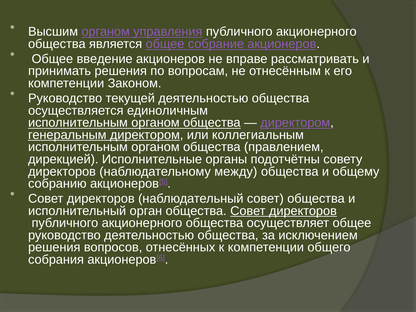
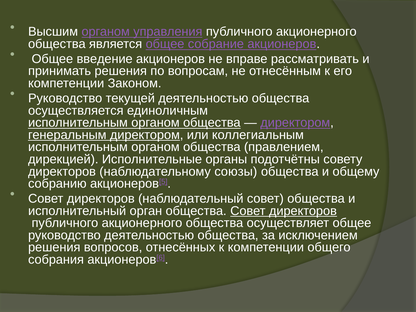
между: между -> союзы (236, 171)
